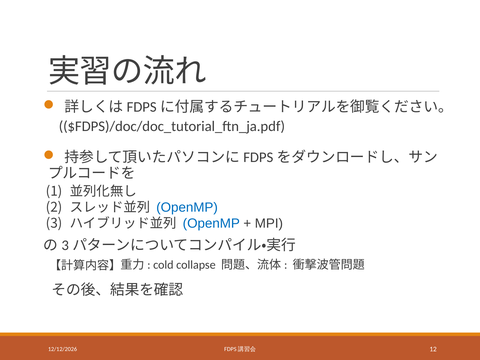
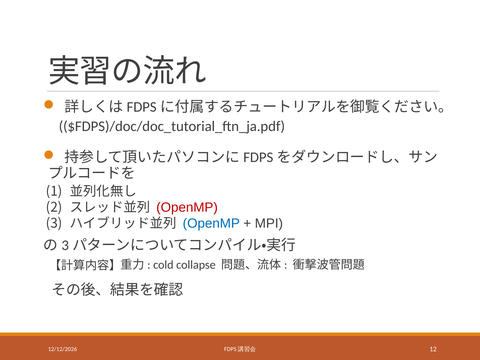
OpenMP colour: blue -> red (187, 207)
